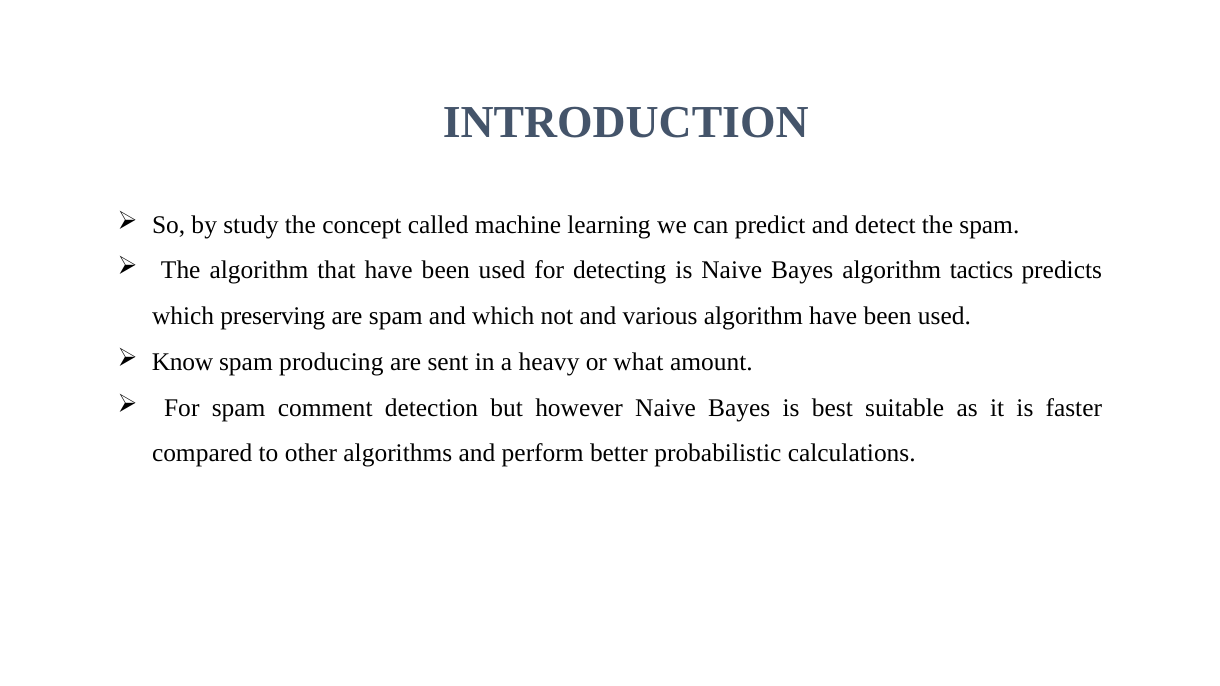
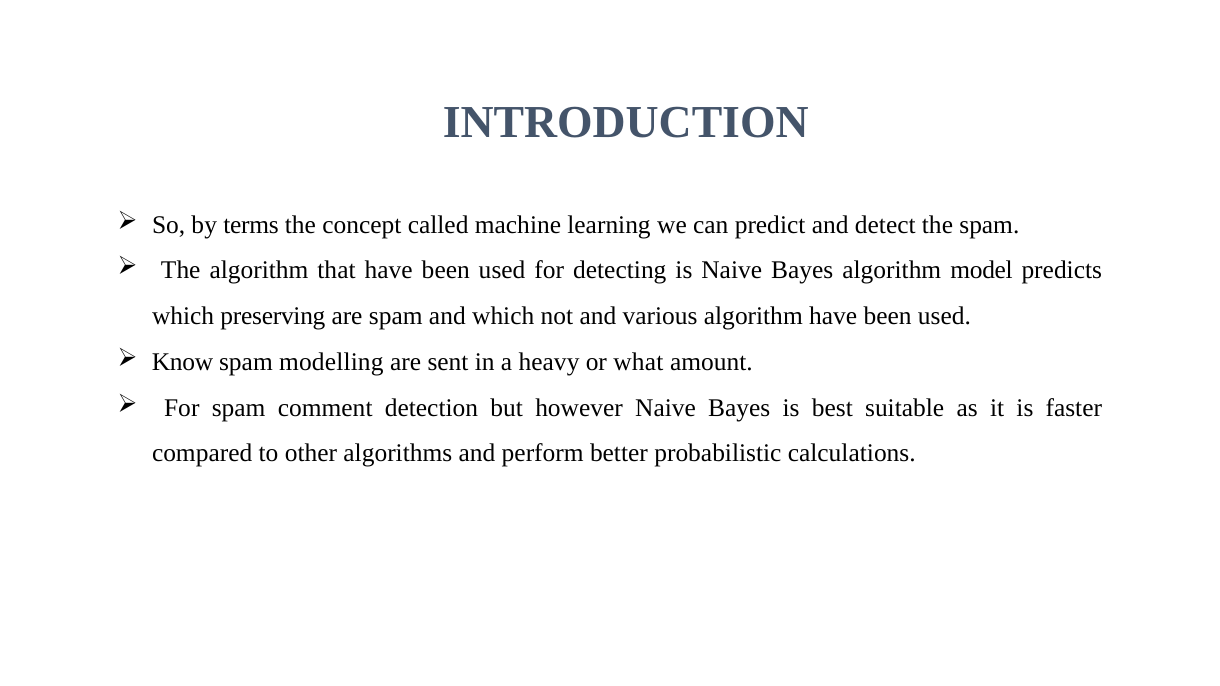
study: study -> terms (251, 225)
tactics: tactics -> model (982, 271)
producing: producing -> modelling (331, 362)
